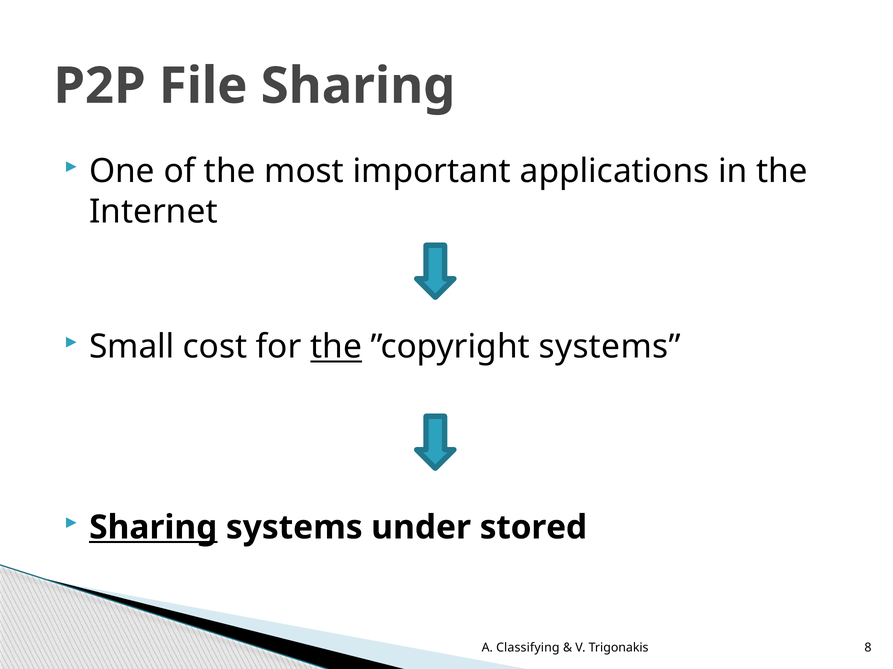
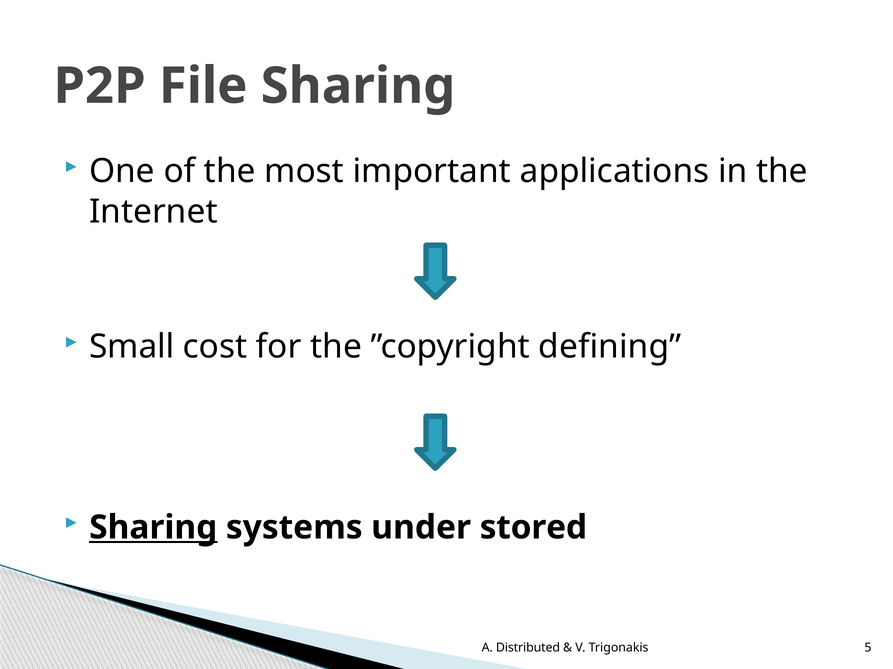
the underline: present -> none (336, 347)
”copyright systems: systems -> defining (610, 347)
Classifying: Classifying -> Distributed (528, 649)
8: 8 -> 5 (868, 649)
